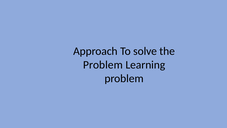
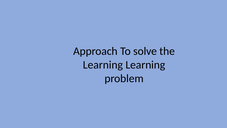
Problem: Problem -> Learning (103, 65)
